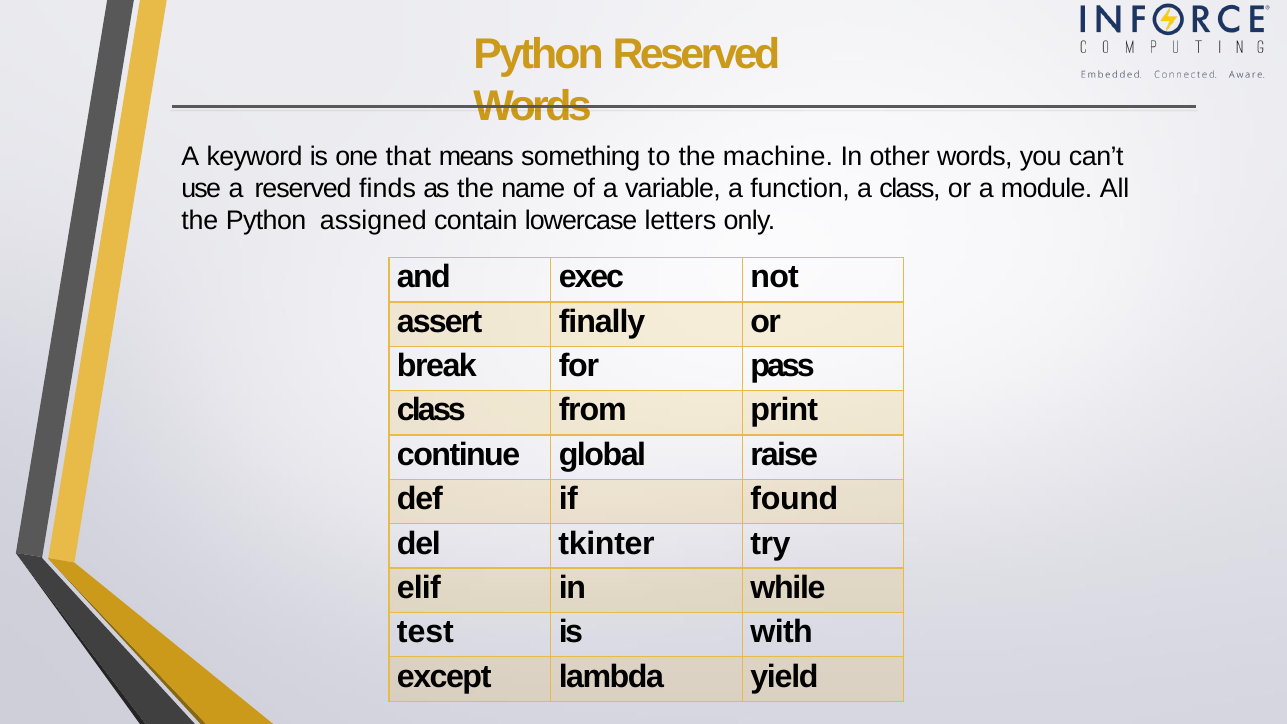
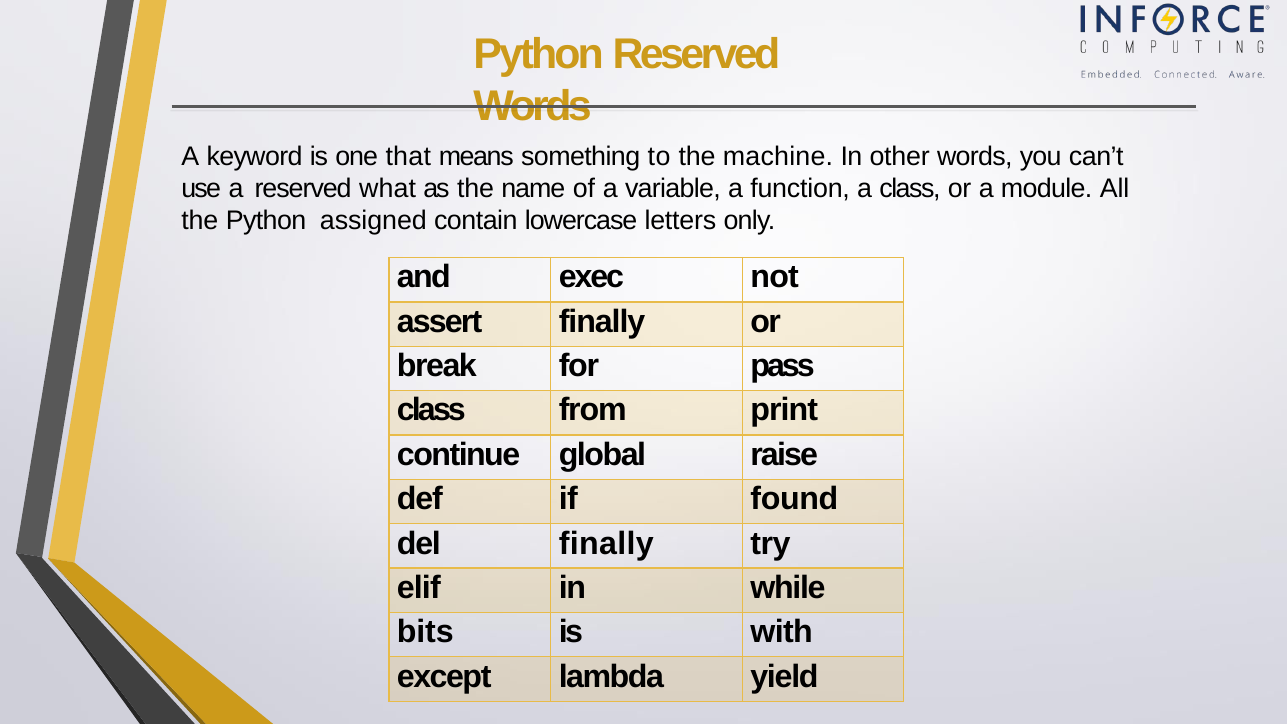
finds: finds -> what (388, 189)
del tkinter: tkinter -> finally (606, 543)
test: test -> bits (425, 632)
